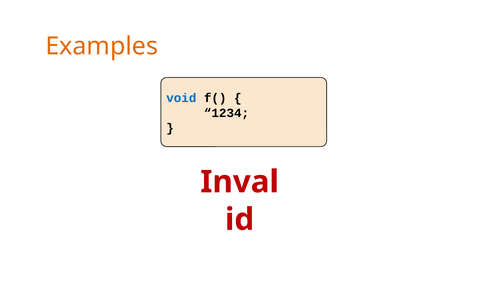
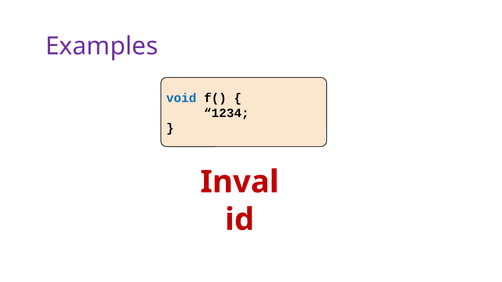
Examples colour: orange -> purple (102, 46)
